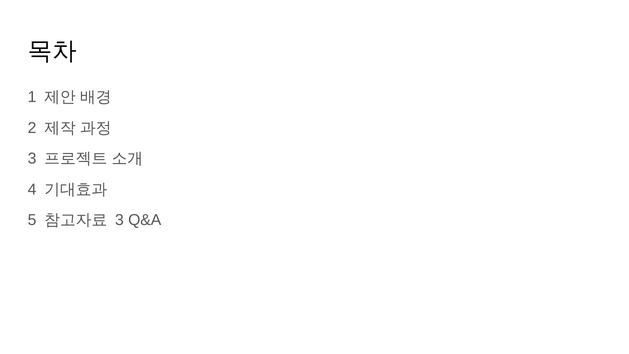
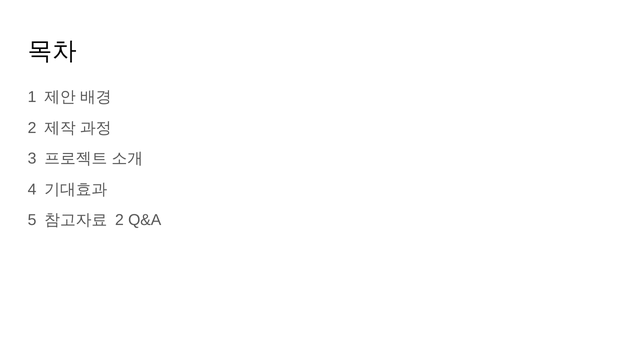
3: 3 -> 2 (119, 220)
